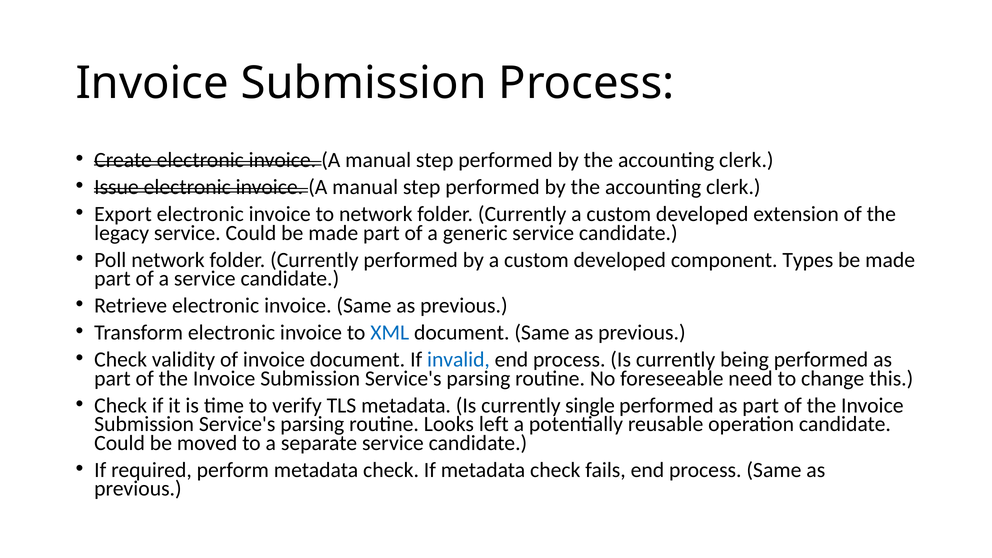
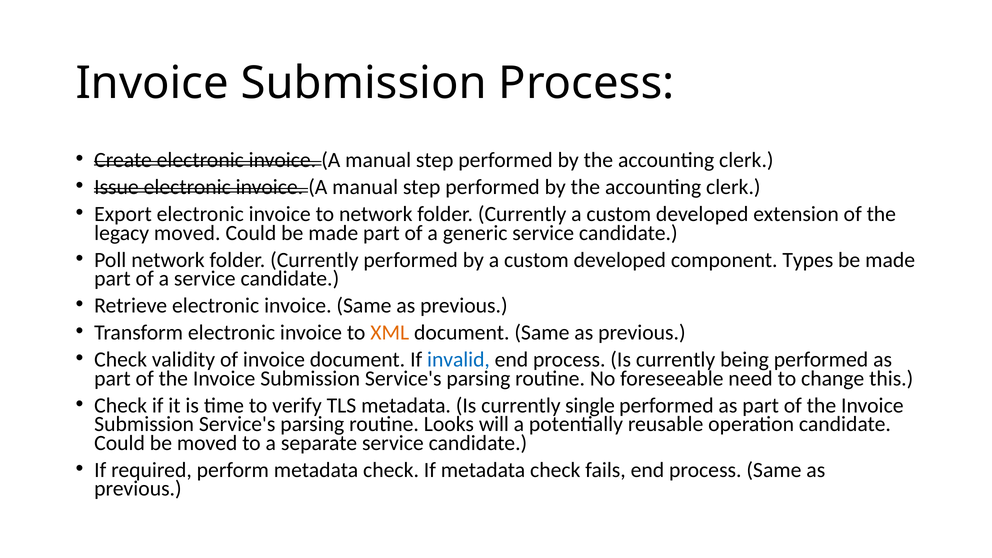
legacy service: service -> moved (187, 233)
XML colour: blue -> orange (390, 333)
left: left -> will (494, 424)
